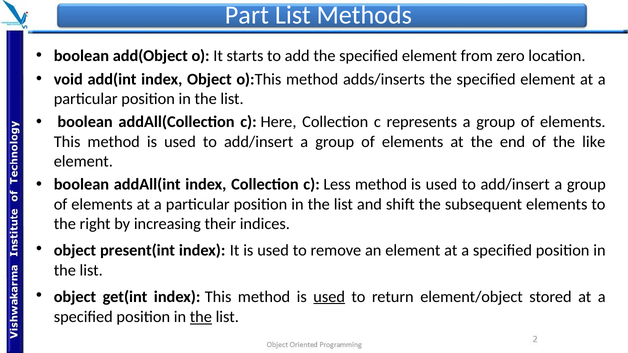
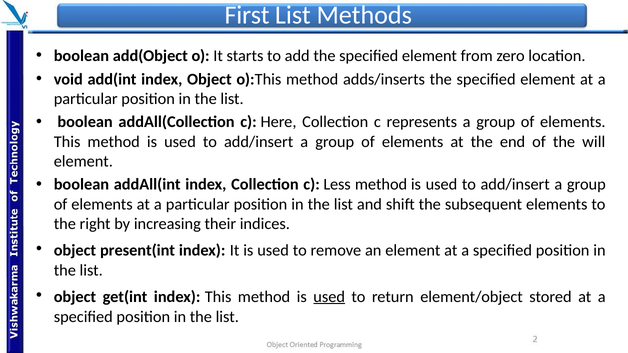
Part: Part -> First (247, 15)
like: like -> will (594, 142)
the underline: present -> none (201, 317)
